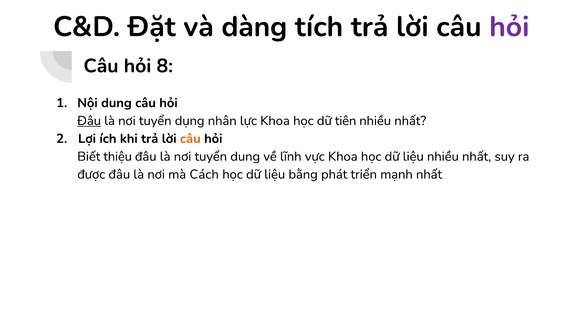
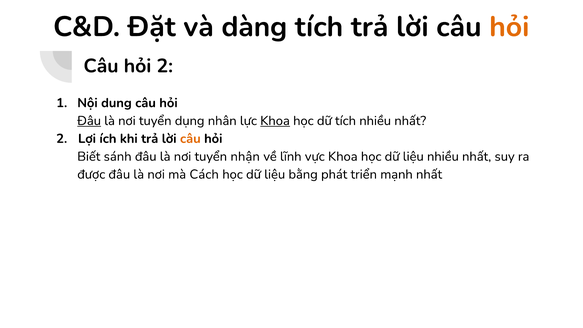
hỏi colour: purple -> orange (509, 27)
hỏi 8: 8 -> 2 (165, 66)
Khoa underline: none -> present (275, 121)
dữ tiên: tiên -> tích (346, 121)
thiệu: thiệu -> sánh (118, 156)
tuyển dung: dung -> nhận (245, 156)
